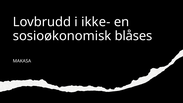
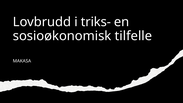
ikke-: ikke- -> triks- (96, 22)
blåses: blåses -> tilfelle (133, 36)
